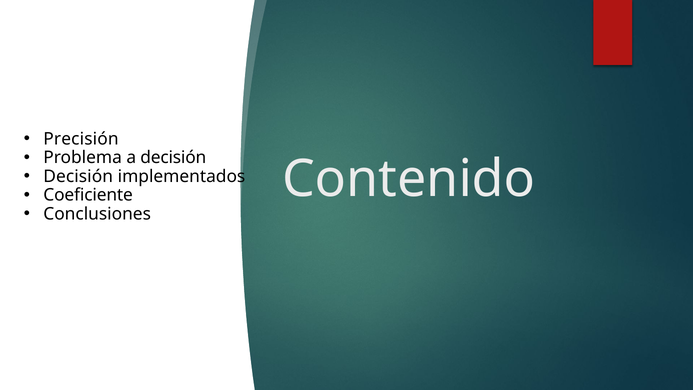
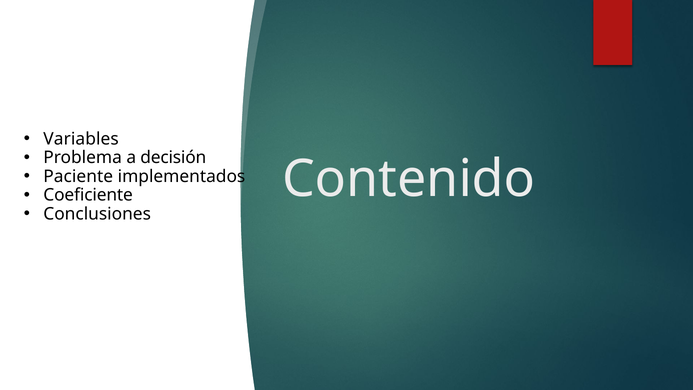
Precisión: Precisión -> Variables (81, 139)
Decisión: Decisión -> Paciente (78, 176)
